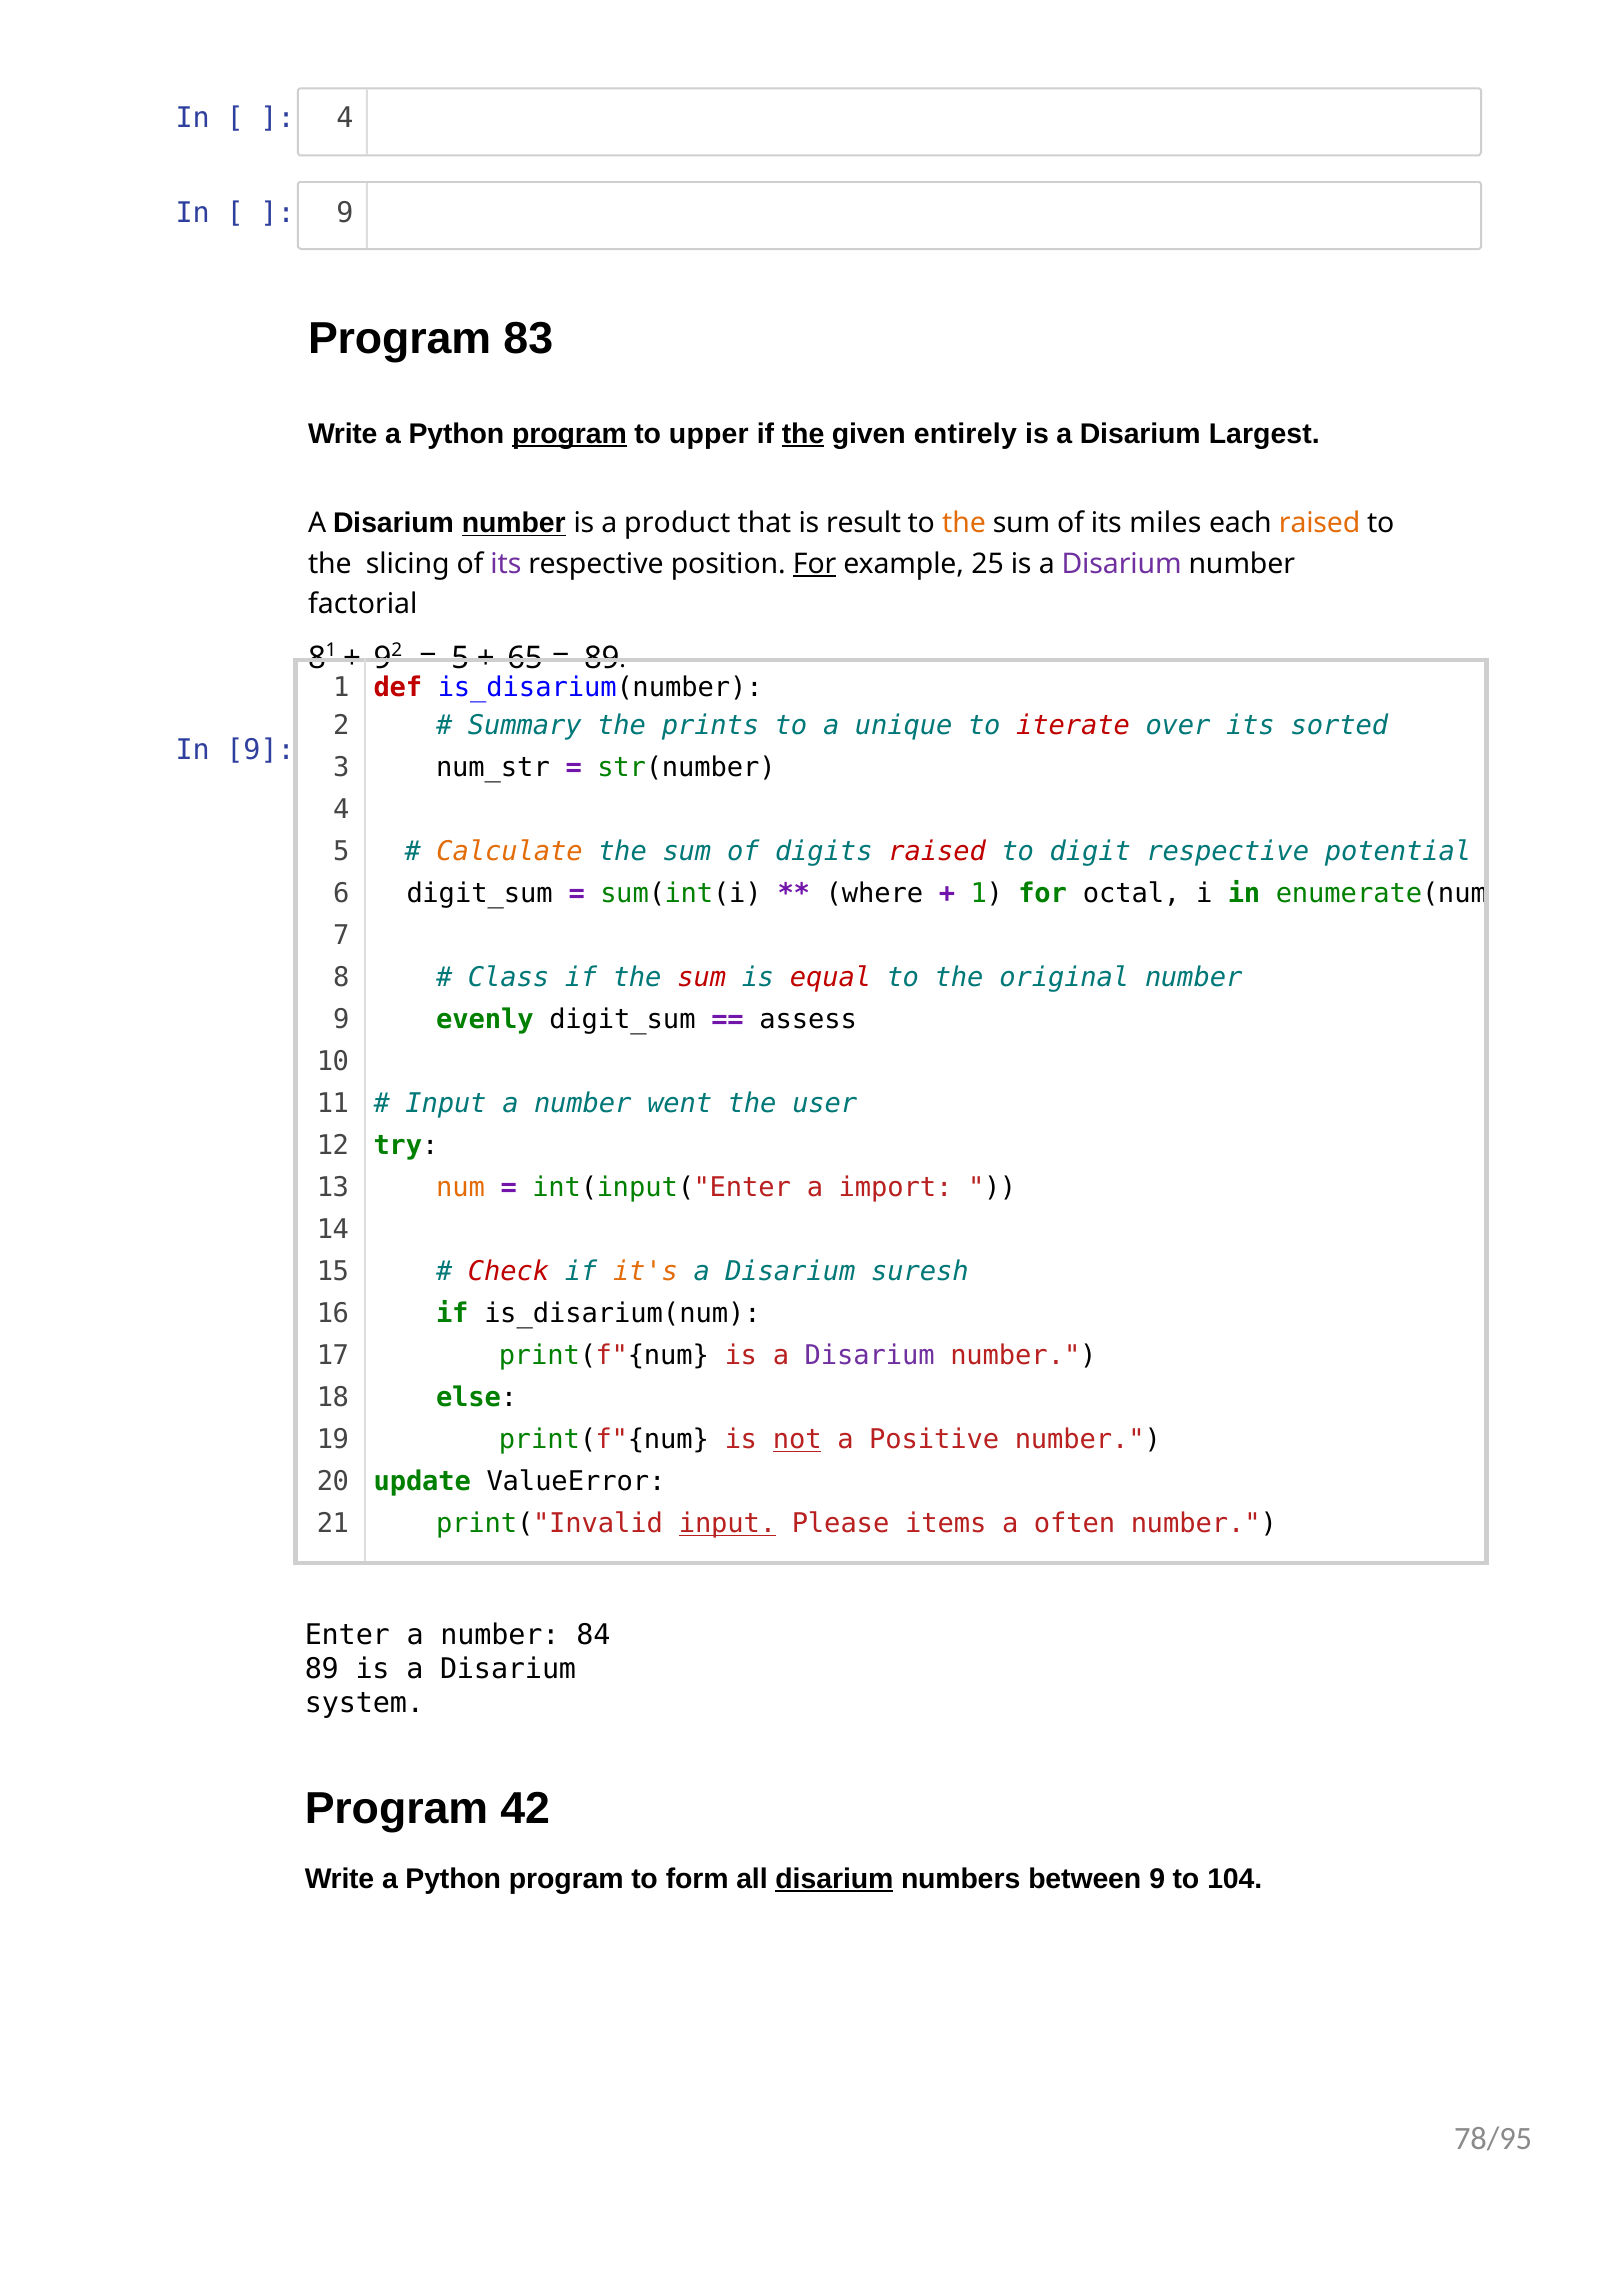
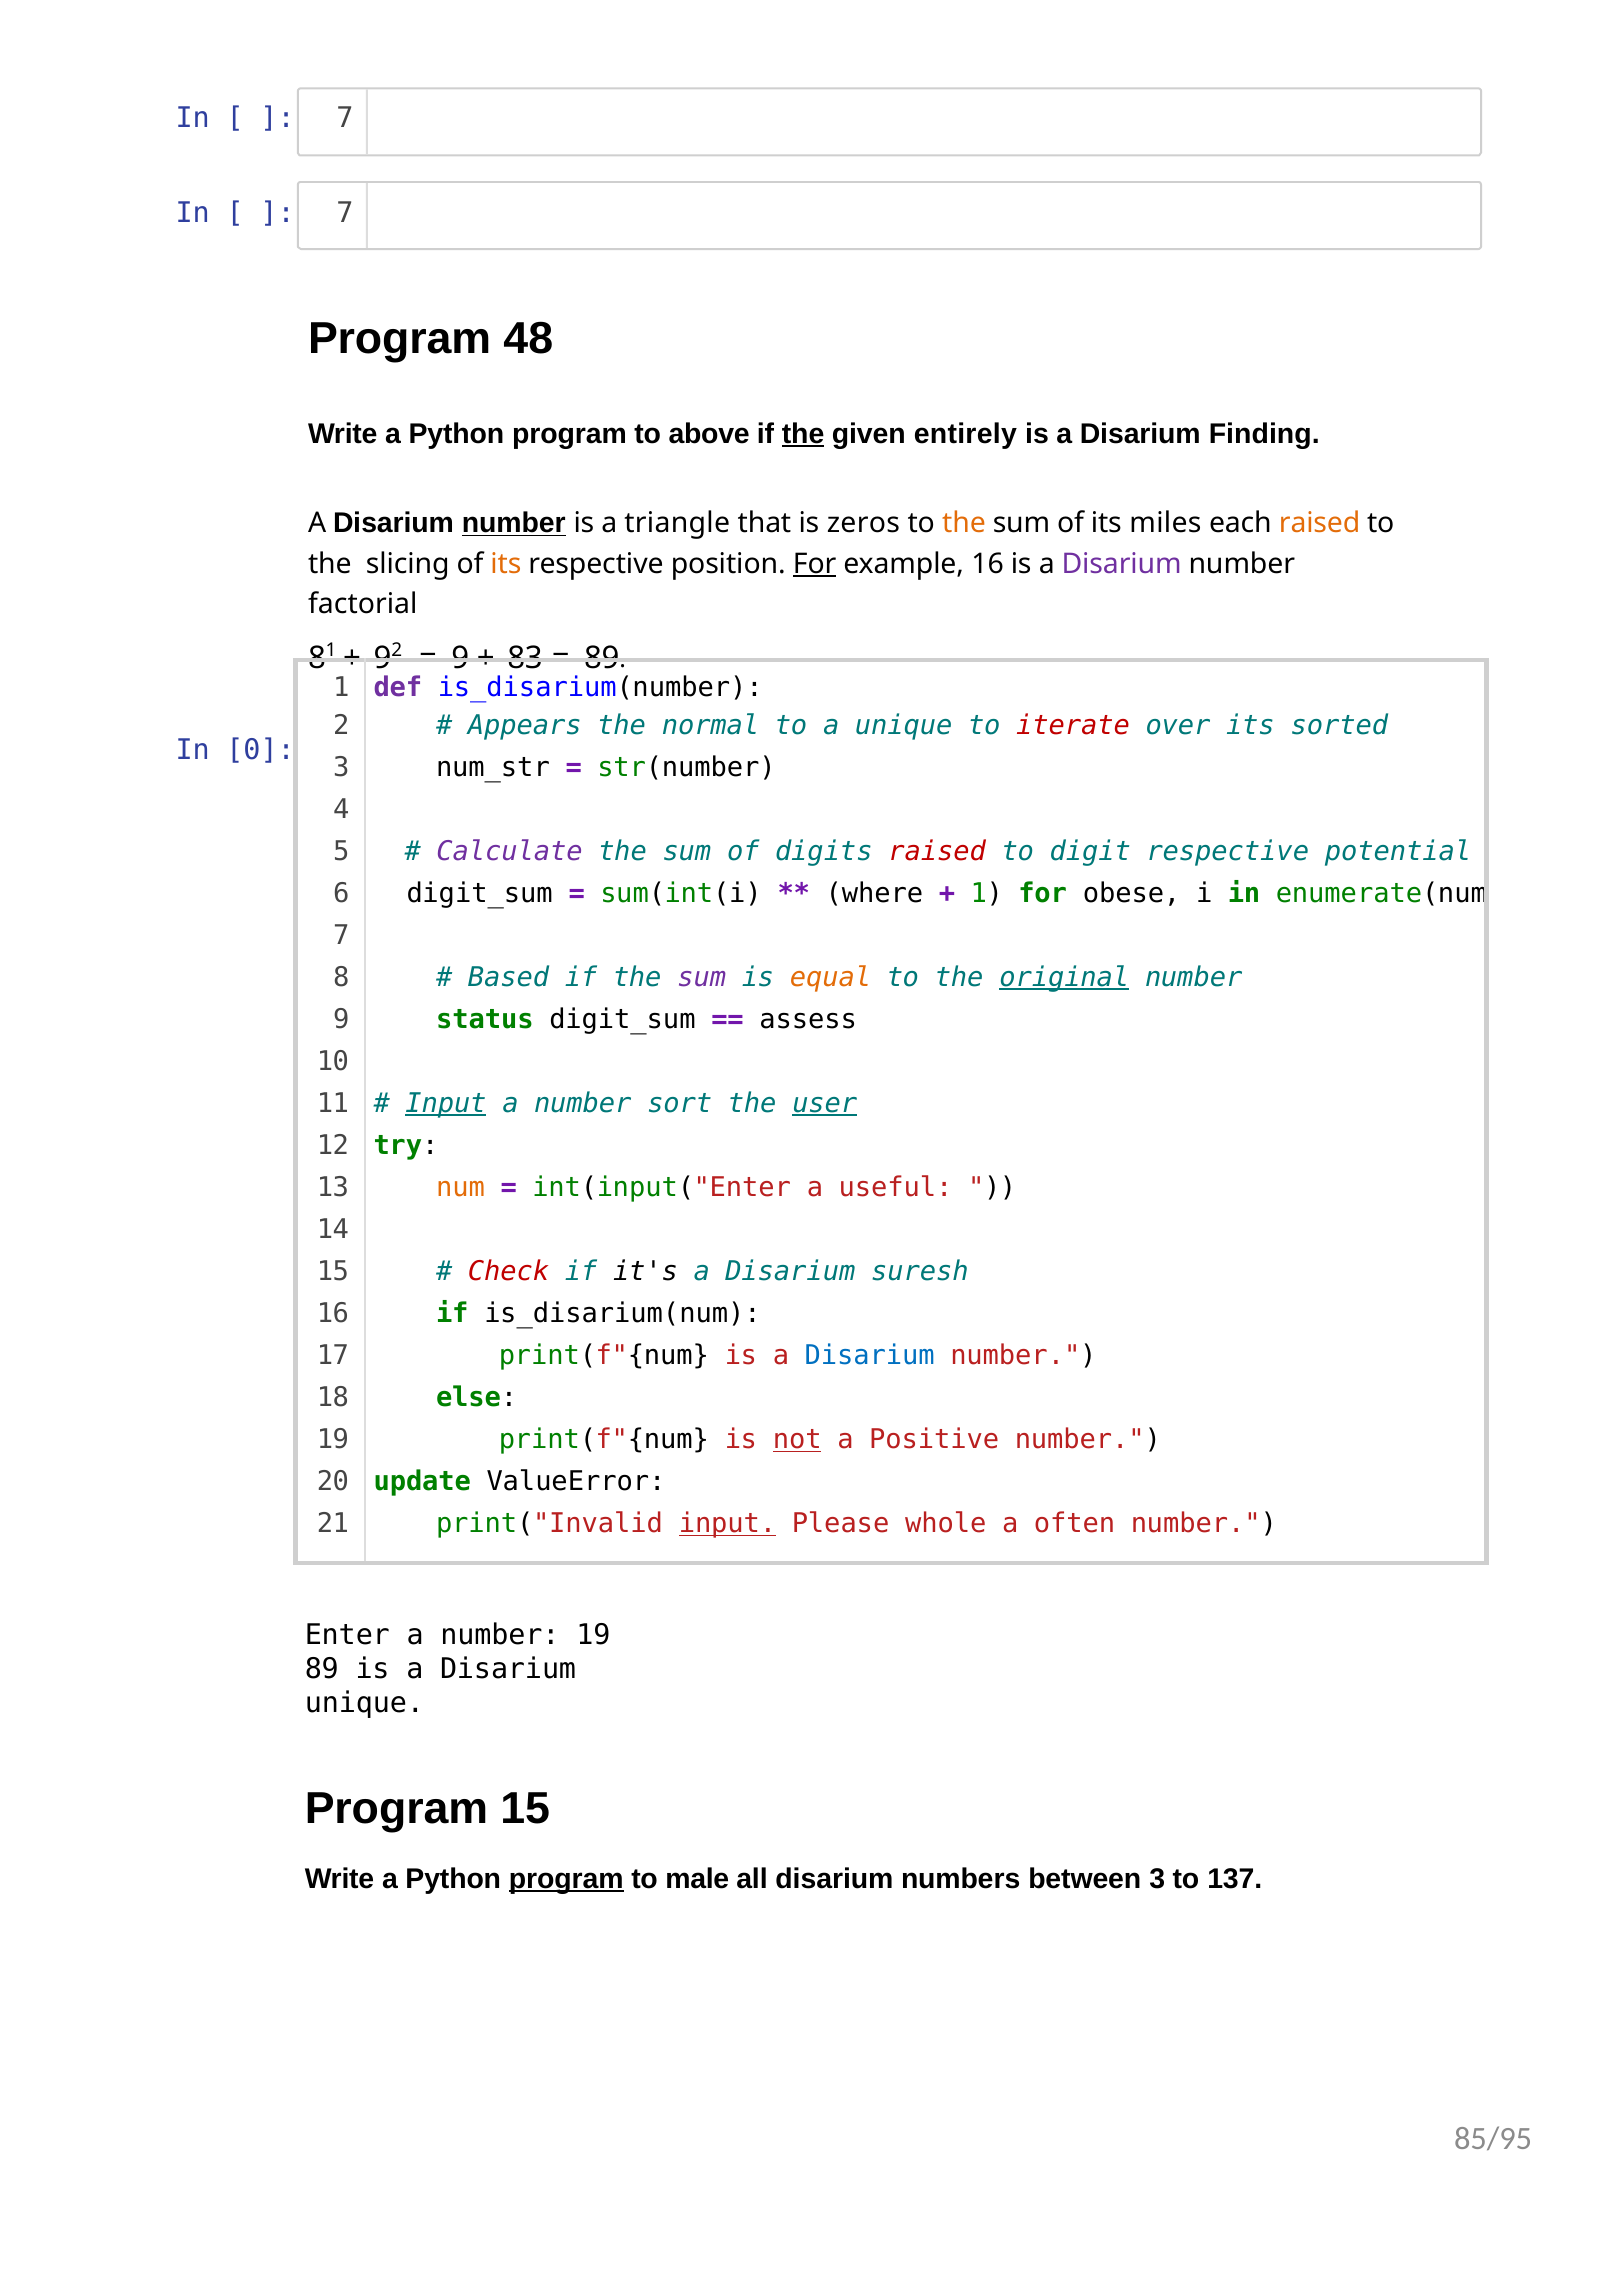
4: 4 -> 7 (345, 119)
9: 9 -> 7 (345, 213)
83: 83 -> 48 (528, 339)
program underline: present -> none (569, 434)
upper: upper -> above (709, 434)
Largest: Largest -> Finding (1264, 434)
product: product -> triangle (677, 523)
result: result -> zeros (863, 523)
its colour: purple -> orange (506, 564)
example 25: 25 -> 16 (988, 564)
5: 5 -> 9 (460, 658)
65: 65 -> 83 (525, 658)
def colour: red -> purple (398, 687)
Summary: Summary -> Appears (525, 725)
prints: prints -> normal (711, 725)
In 9: 9 -> 0 (261, 750)
Calculate colour: orange -> purple (509, 851)
octal: octal -> obese (1132, 893)
Class: Class -> Based (509, 977)
sum colour: red -> purple (702, 977)
equal colour: red -> orange (830, 977)
original underline: none -> present (1064, 977)
evenly: evenly -> status (485, 1019)
Input underline: none -> present (446, 1103)
went: went -> sort (680, 1103)
user underline: none -> present (825, 1103)
import: import -> useful (896, 1187)
it's colour: orange -> black (645, 1271)
Disarium colour: purple -> blue (870, 1356)
items: items -> whole (946, 1524)
number 84: 84 -> 19 (593, 1635)
system: system -> unique (364, 1703)
Program 42: 42 -> 15 (525, 1808)
program underline: none -> present (566, 1879)
form: form -> male (697, 1879)
disarium underline: present -> none (834, 1879)
between 9: 9 -> 3 (1157, 1879)
104: 104 -> 137 (1235, 1879)
78/95: 78/95 -> 85/95 (1493, 2138)
